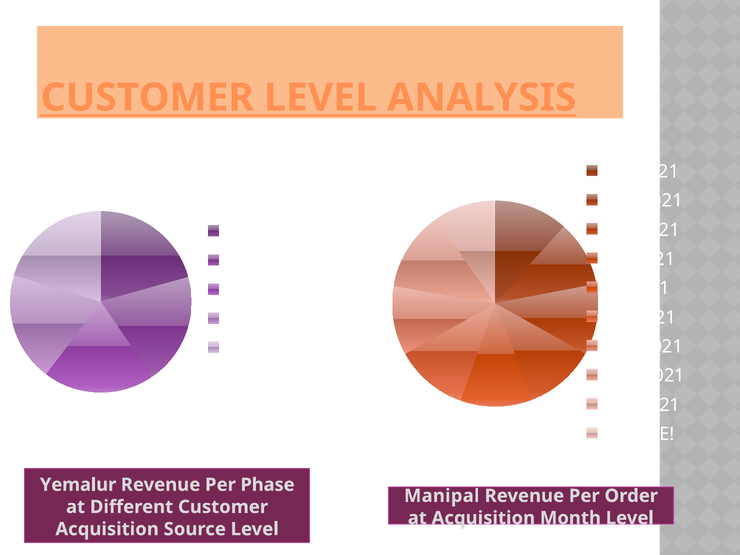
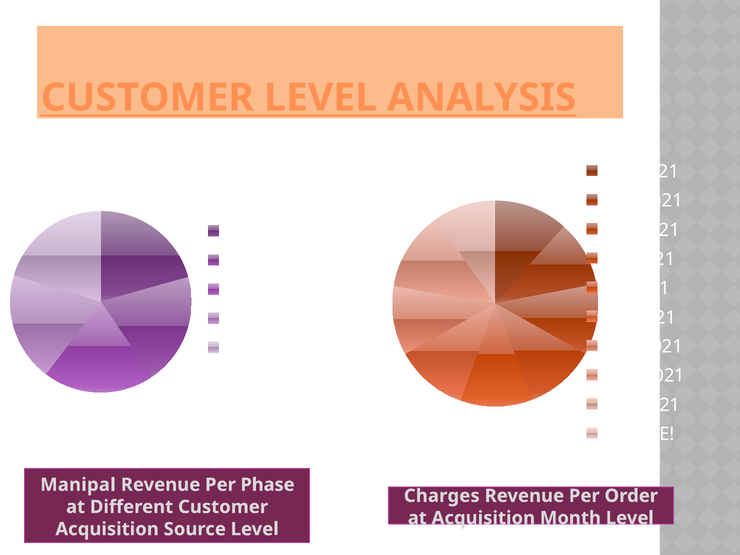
Yemalur: Yemalur -> Manipal (78, 485)
Manipal: Manipal -> Charges (442, 496)
